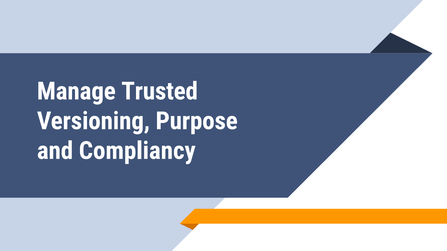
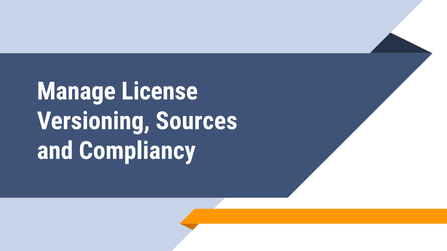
Trusted: Trusted -> License (160, 91)
Purpose: Purpose -> Sources (197, 121)
